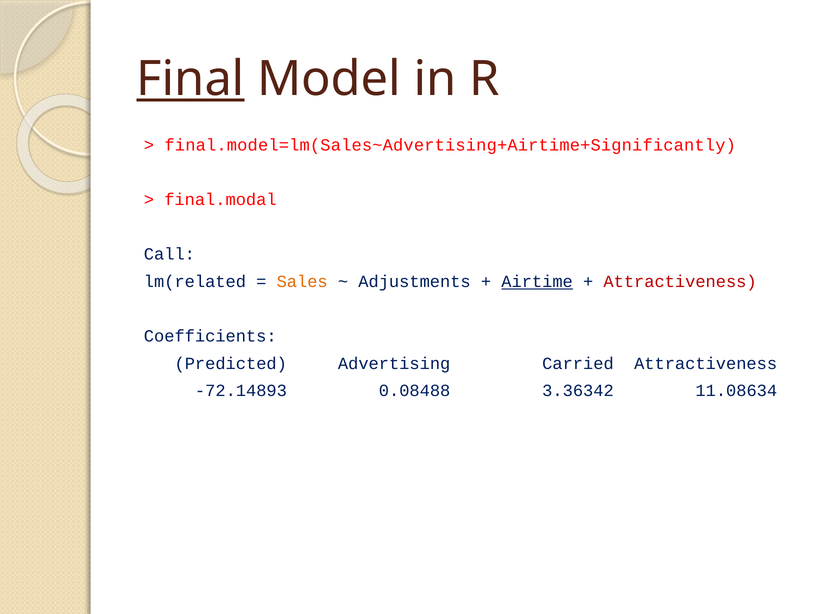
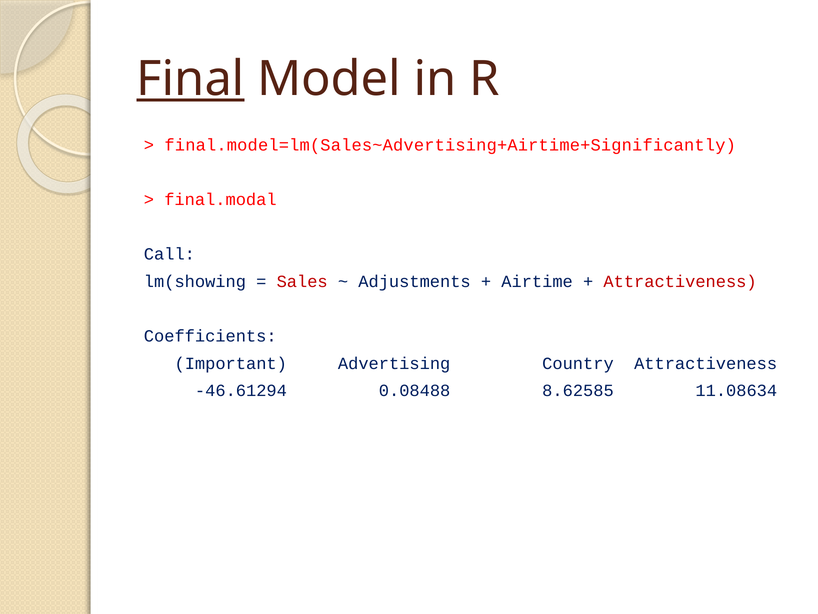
lm(related: lm(related -> lm(showing (195, 281)
Sales colour: orange -> red (302, 281)
Airtime underline: present -> none (537, 281)
Predicted: Predicted -> Important (231, 363)
Carried: Carried -> Country (578, 363)
-72.14893: -72.14893 -> -46.61294 (241, 390)
3.36342: 3.36342 -> 8.62585 (578, 390)
